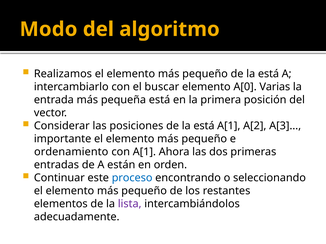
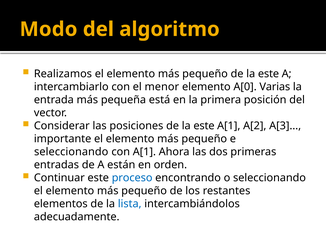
pequeño de la está: está -> este (268, 74)
buscar: buscar -> menor (162, 87)
posiciones de la está: está -> este (204, 126)
ordenamiento: ordenamiento -> seleccionando (71, 152)
lista colour: purple -> blue (130, 204)
